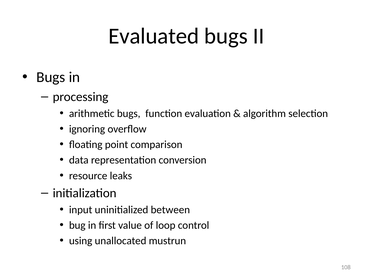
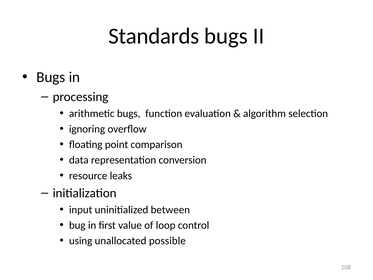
Evaluated: Evaluated -> Standards (154, 36)
mustrun: mustrun -> possible (167, 241)
